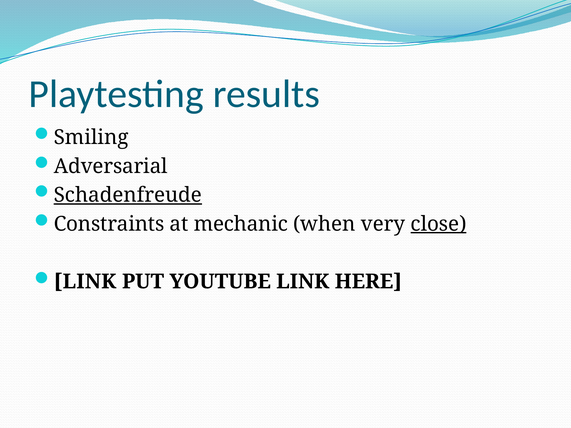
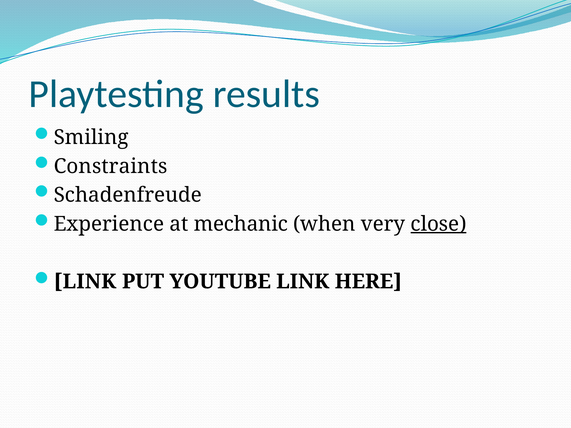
Adversarial: Adversarial -> Constraints (111, 166)
Schadenfreude underline: present -> none (128, 195)
Constraints: Constraints -> Experience (109, 224)
